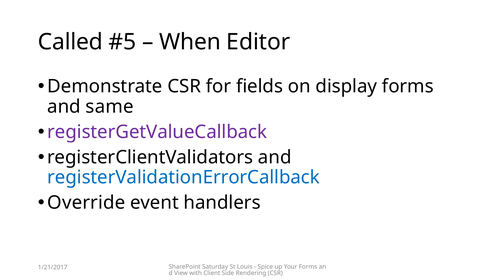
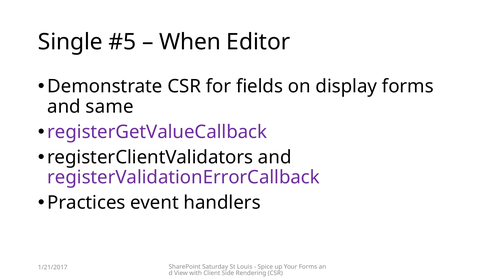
Called: Called -> Single (70, 42)
registerValidationErrorCallback colour: blue -> purple (184, 177)
Override: Override -> Practices (86, 203)
